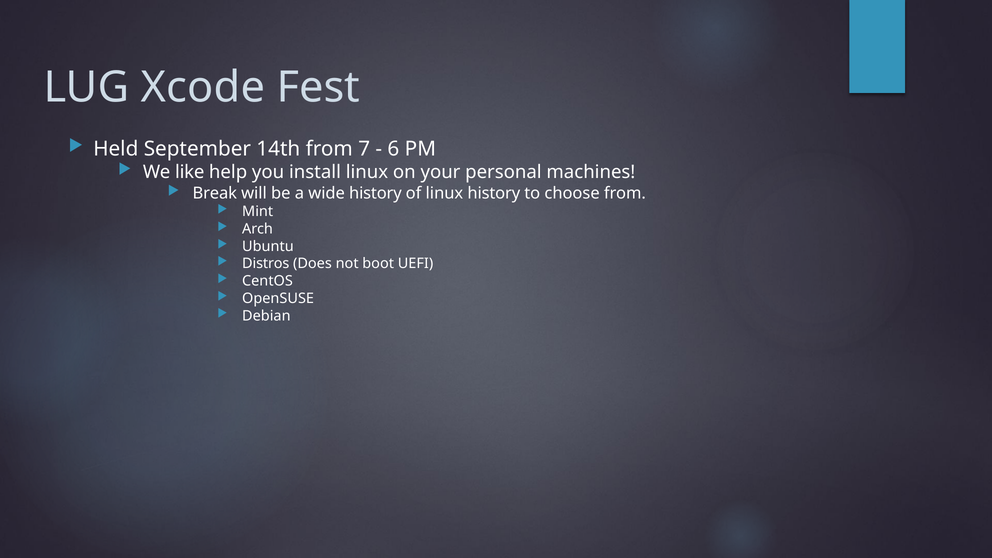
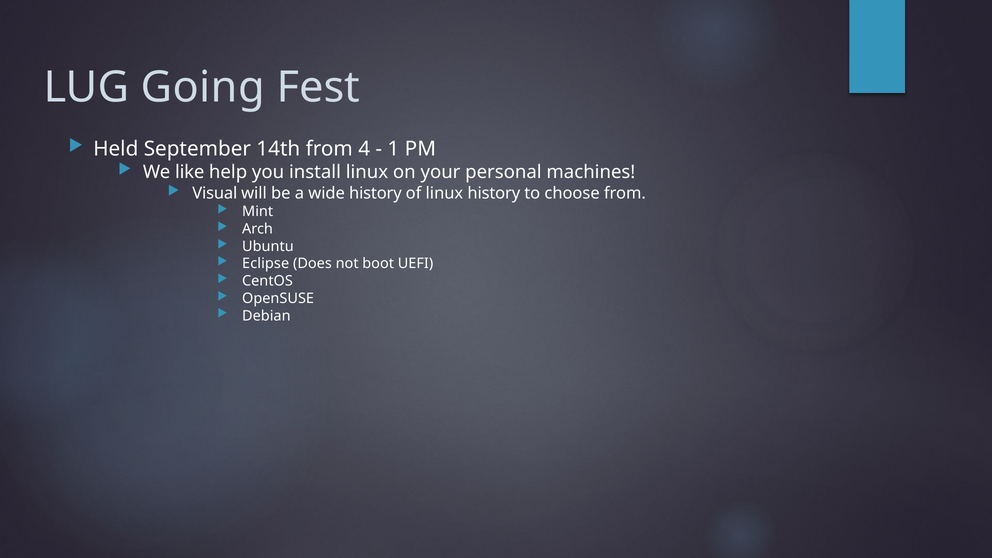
Xcode: Xcode -> Going (203, 87)
7: 7 -> 4 (364, 149)
6: 6 -> 1 (393, 149)
Break: Break -> Visual (215, 193)
Distros: Distros -> Eclipse (266, 264)
